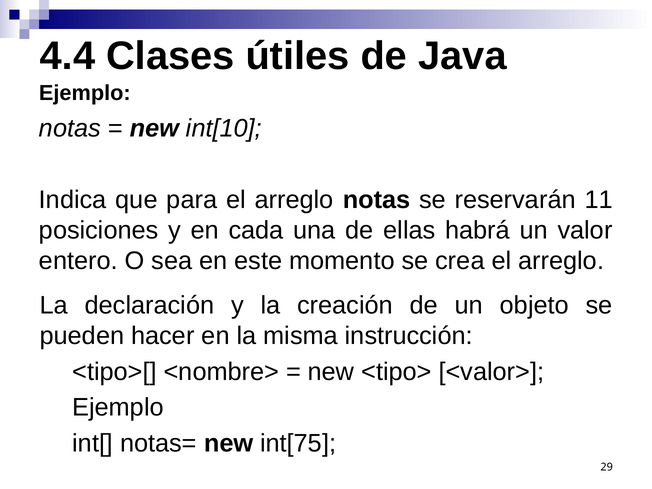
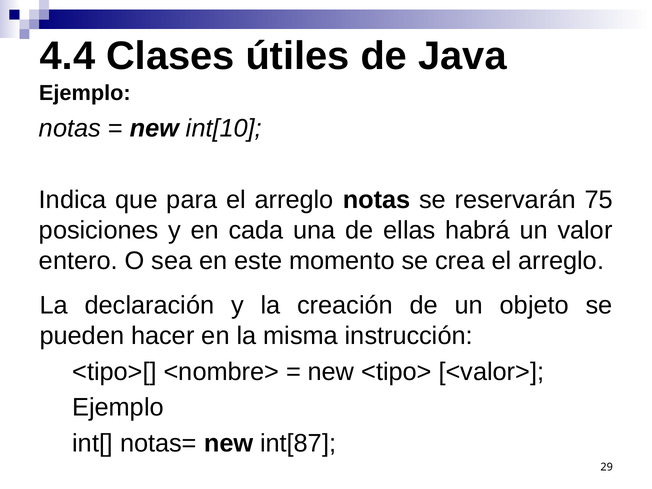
11: 11 -> 75 (599, 200)
int[75: int[75 -> int[87 (298, 443)
